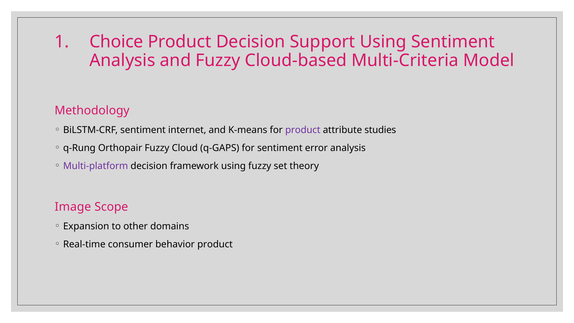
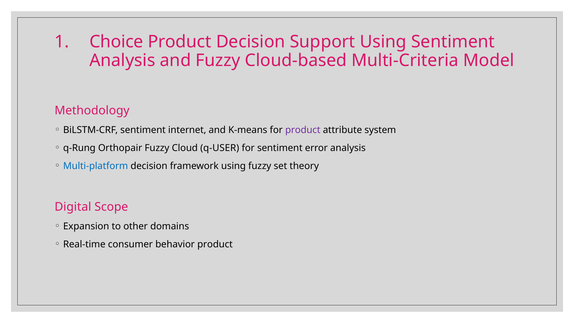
studies: studies -> system (380, 130)
q-GAPS: q-GAPS -> q-USER (220, 148)
Multi-platform colour: purple -> blue (96, 166)
Image: Image -> Digital (73, 207)
